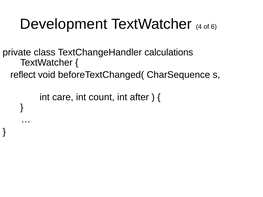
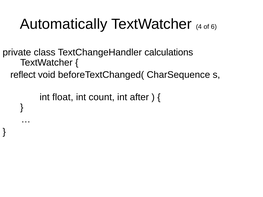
Development: Development -> Automatically (64, 24)
care: care -> float (63, 97)
